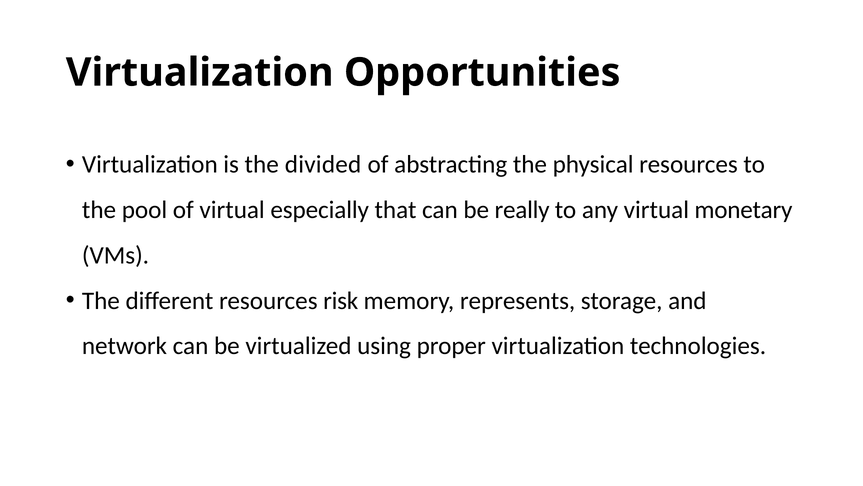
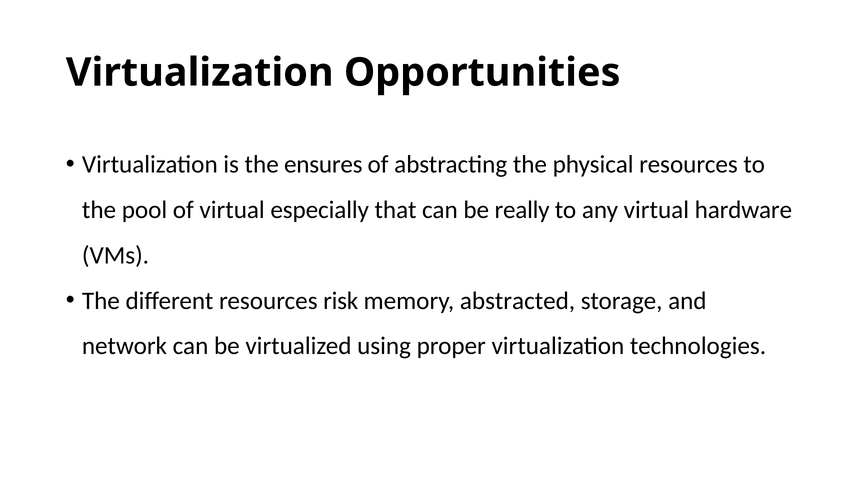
divided: divided -> ensures (323, 164)
monetary: monetary -> hardware (743, 210)
represents: represents -> abstracted (518, 300)
